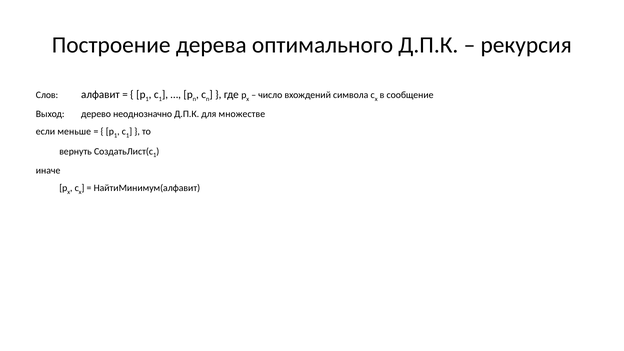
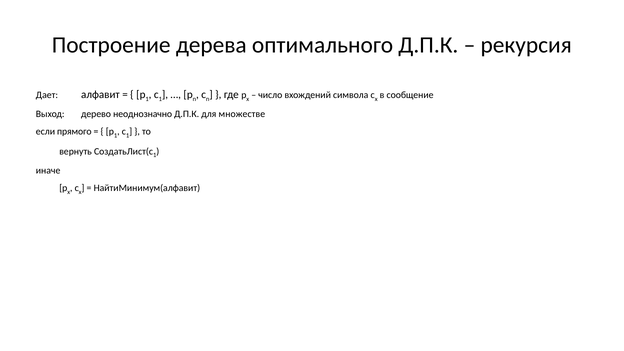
Слов: Слов -> Дает (47, 95)
меньше: меньше -> прямого (74, 132)
